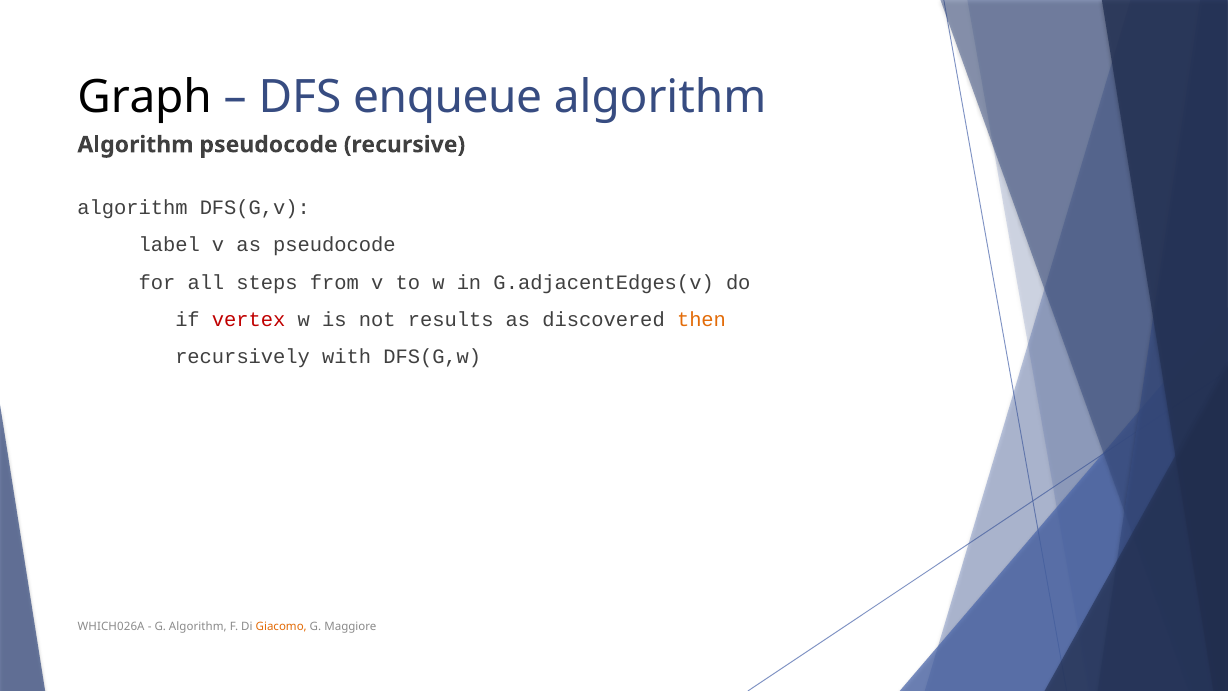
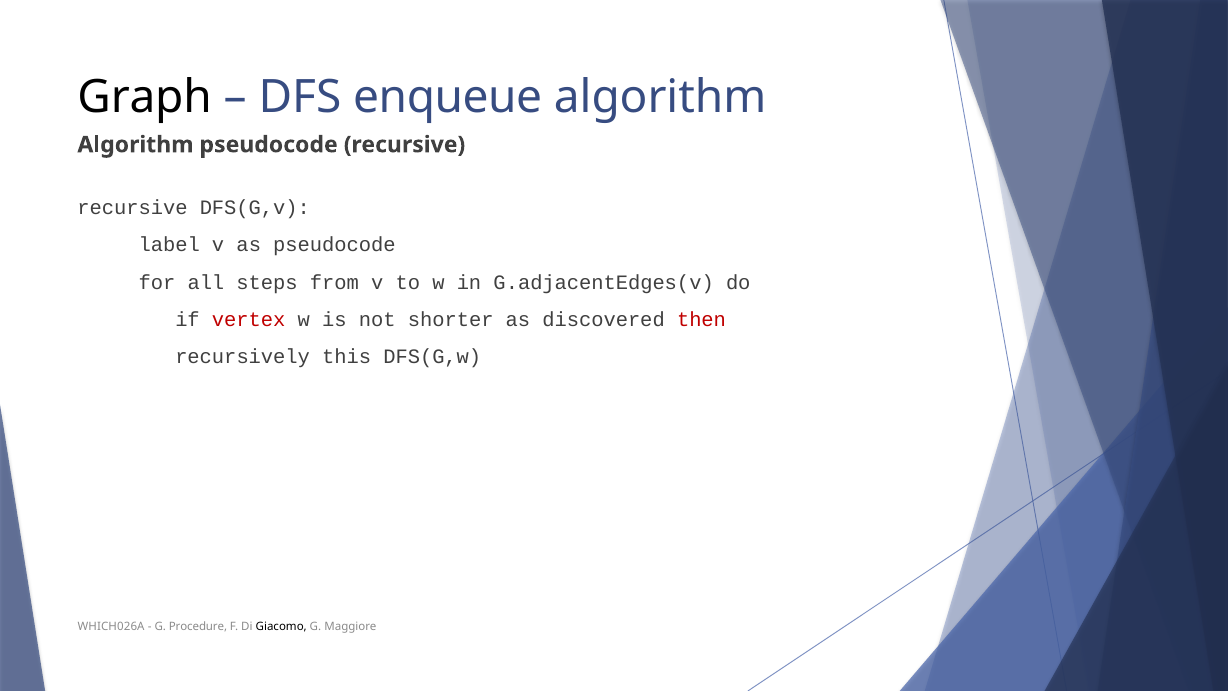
algorithm: algorithm -> recursive (132, 208)
results: results -> shorter (451, 320)
then colour: orange -> red (702, 320)
with: with -> this (347, 357)
G Algorithm: Algorithm -> Procedure (198, 627)
Giacomo colour: orange -> black (281, 627)
